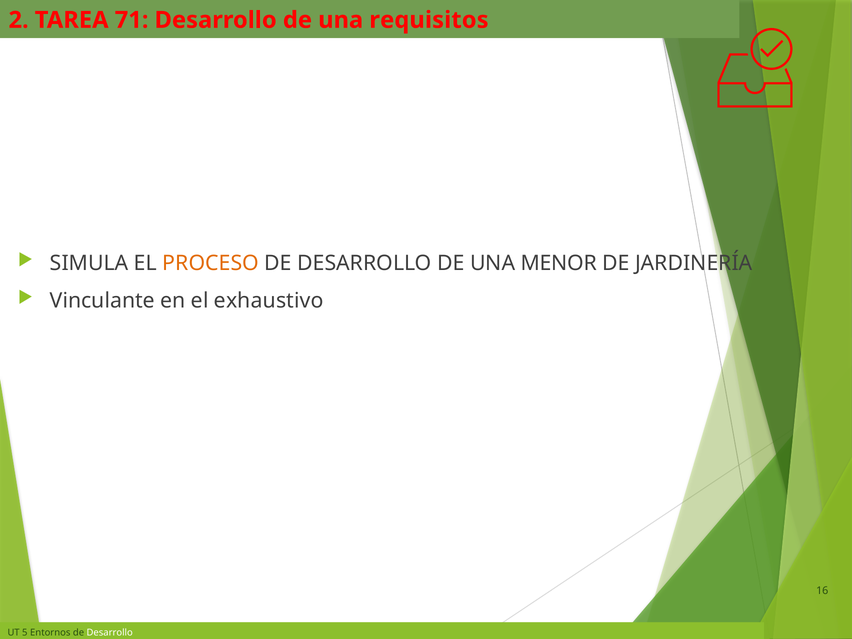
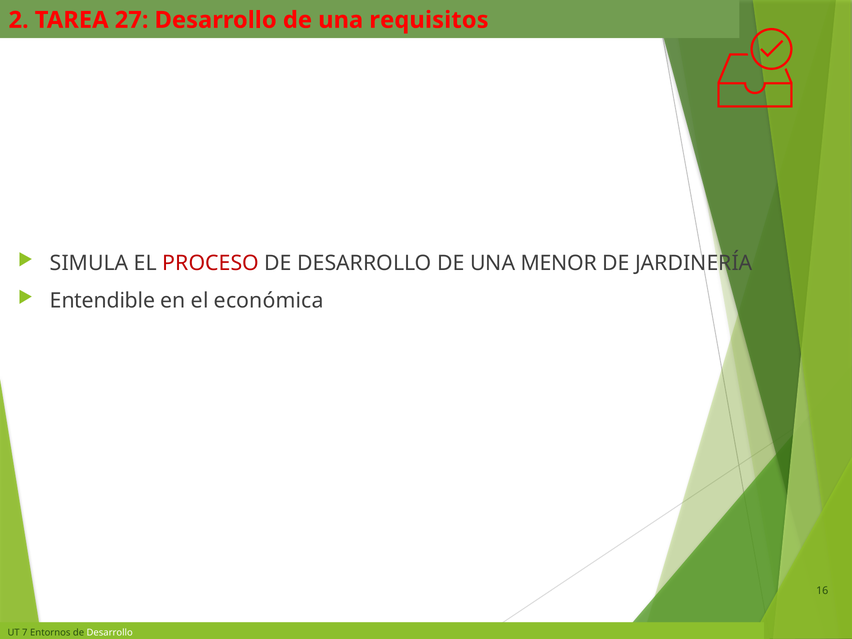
71: 71 -> 27 (132, 20)
PROCESO colour: orange -> red (211, 263)
Vinculante: Vinculante -> Entendible (102, 301)
exhaustivo: exhaustivo -> económica (269, 301)
5: 5 -> 7 (25, 633)
